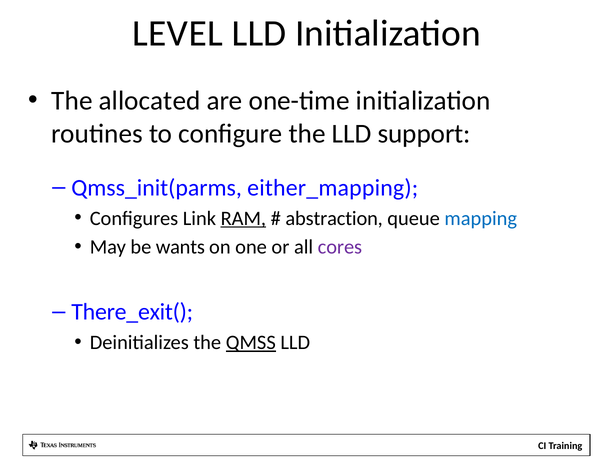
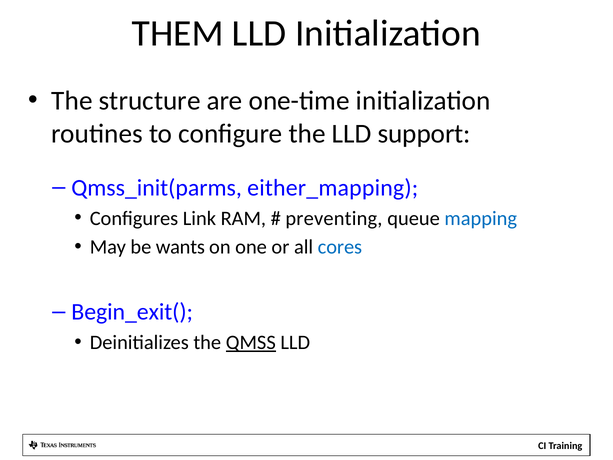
LEVEL: LEVEL -> THEM (178, 33)
allocated: allocated -> structure (150, 101)
RAM underline: present -> none (243, 218)
abstraction: abstraction -> preventing (334, 218)
cores colour: purple -> blue (340, 247)
There_exit(: There_exit( -> Begin_exit( (132, 312)
